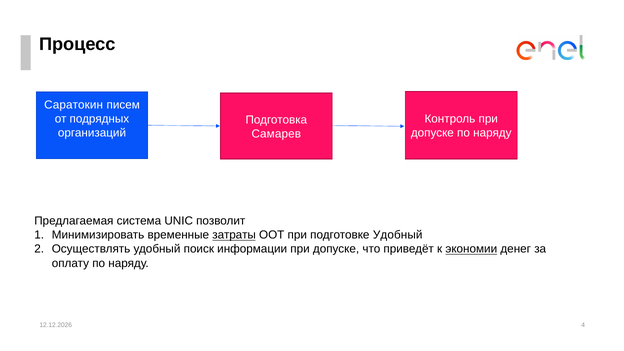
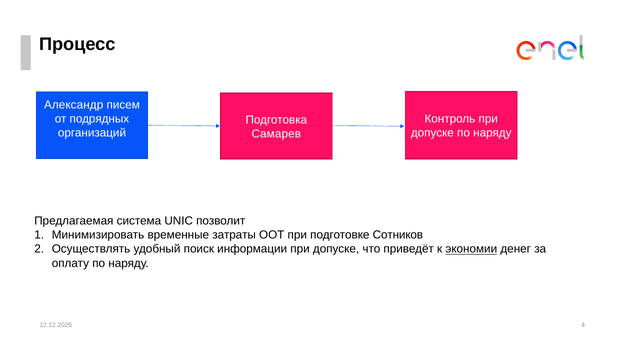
Саратокин: Саратокин -> Александр (74, 105)
затраты underline: present -> none (234, 235)
подготовке Удобный: Удобный -> Сотников (398, 235)
